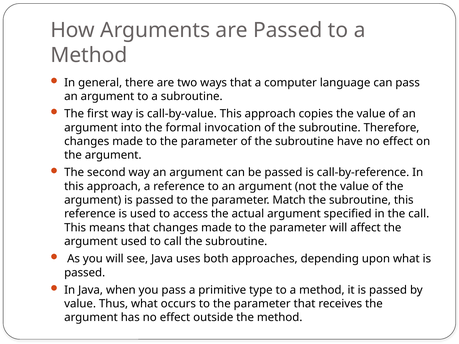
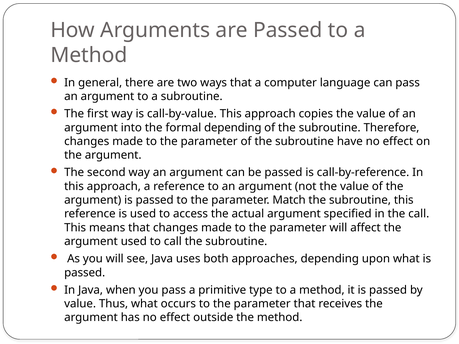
formal invocation: invocation -> depending (233, 128)
